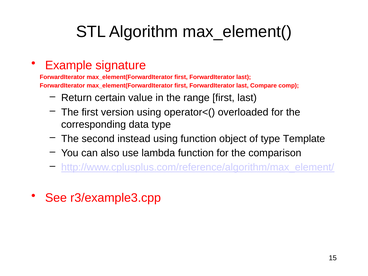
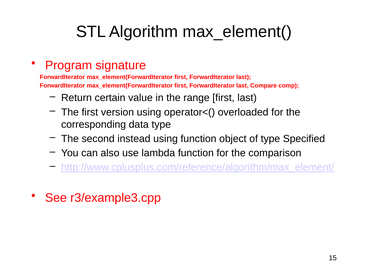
Example: Example -> Program (69, 65)
Template: Template -> Specified (304, 139)
